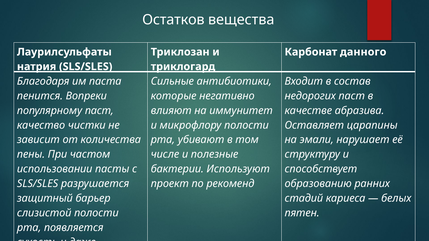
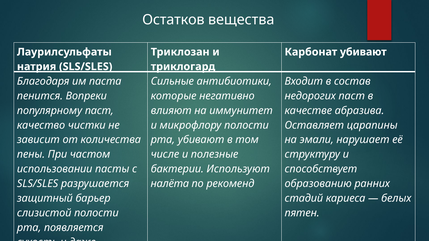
Карбонат данного: данного -> убивают (363, 52)
проект: проект -> налёта (170, 184)
